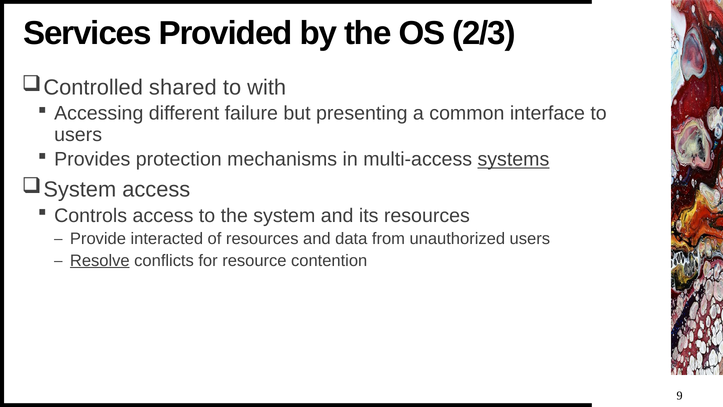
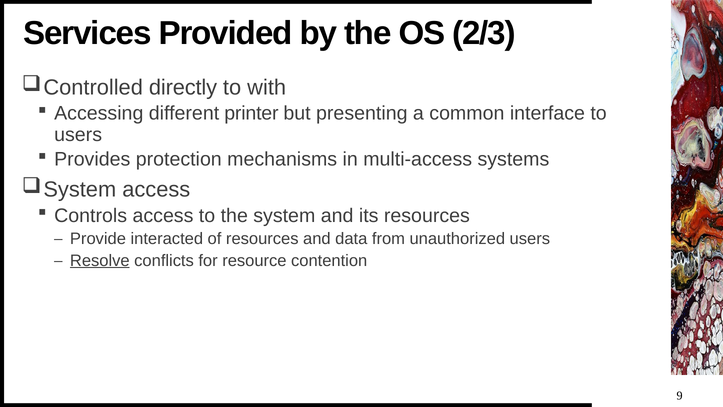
shared: shared -> directly (183, 87)
failure: failure -> printer (251, 113)
systems underline: present -> none (513, 159)
